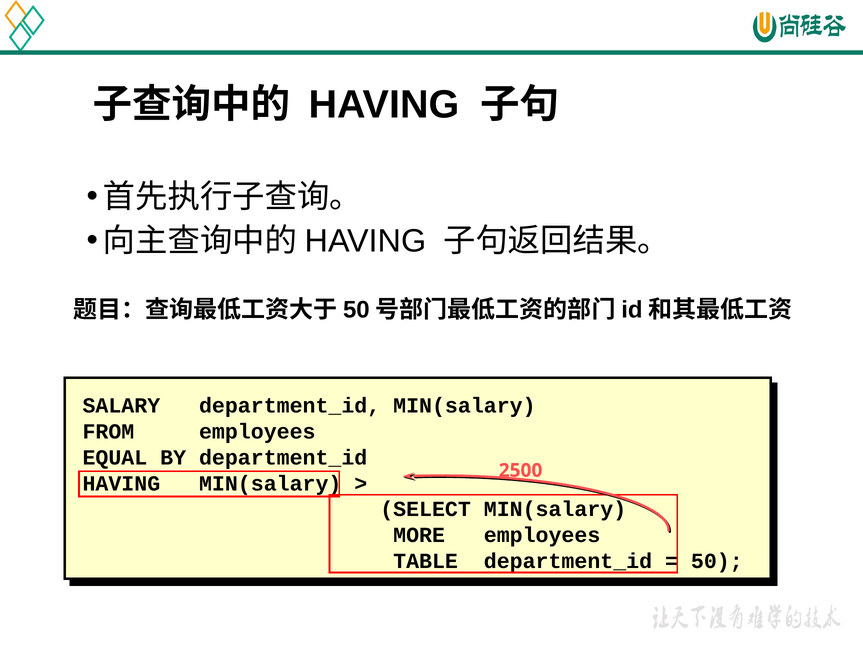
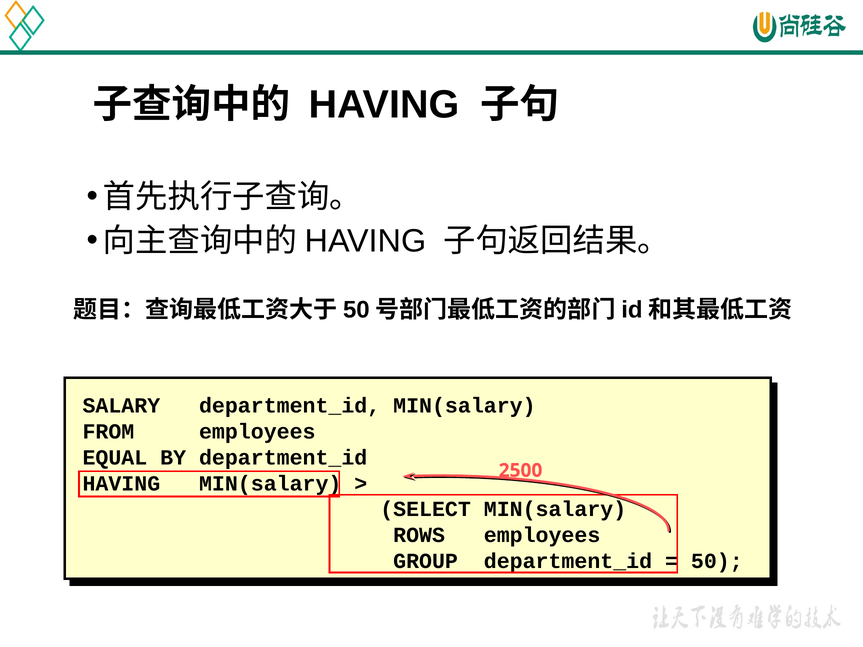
MORE: MORE -> ROWS (419, 535)
TABLE: TABLE -> GROUP (426, 561)
